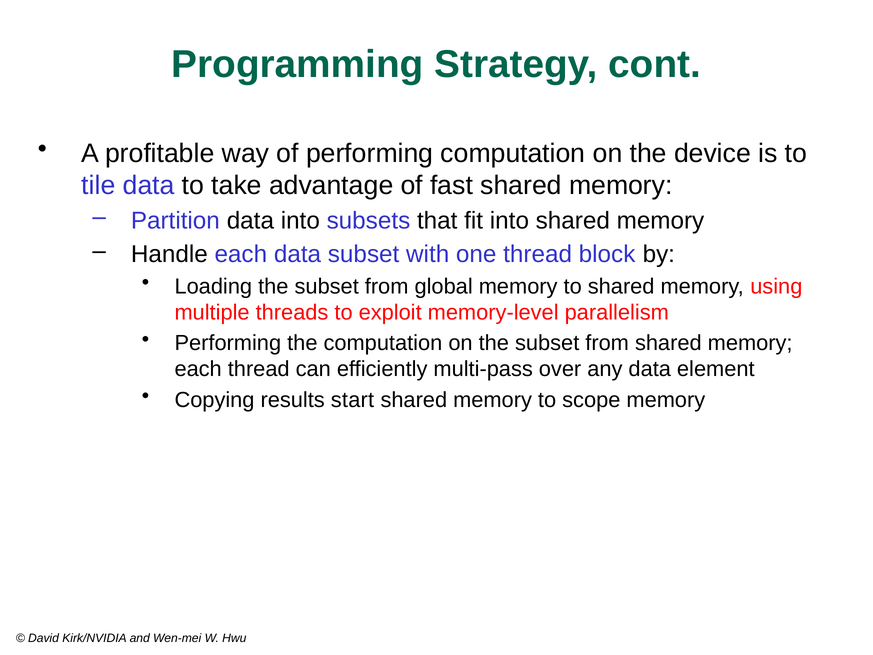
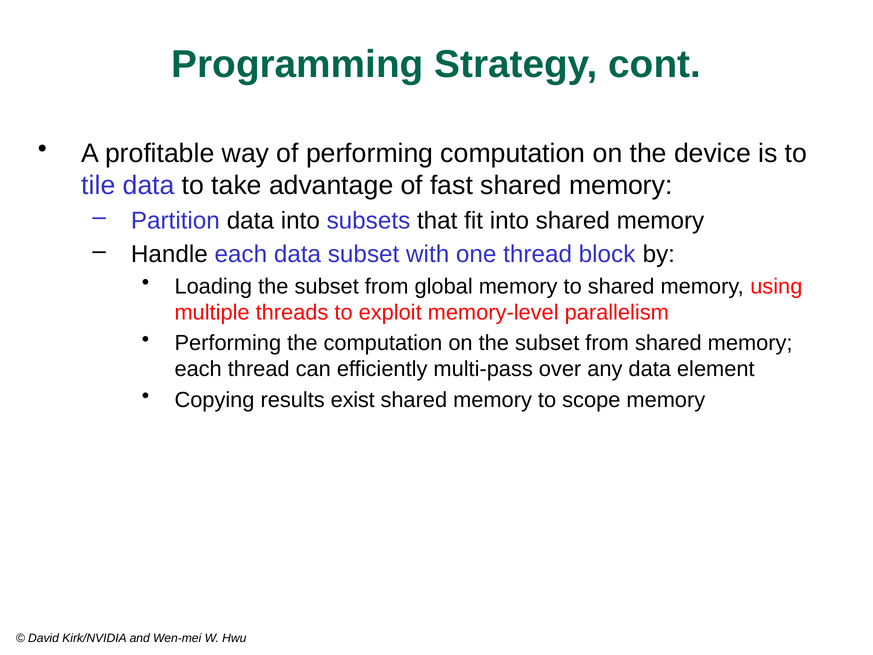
start: start -> exist (353, 400)
